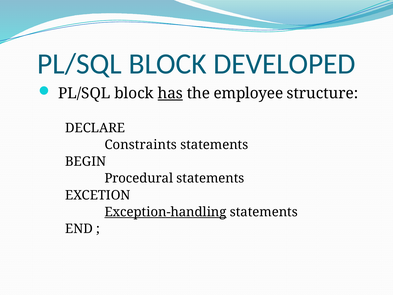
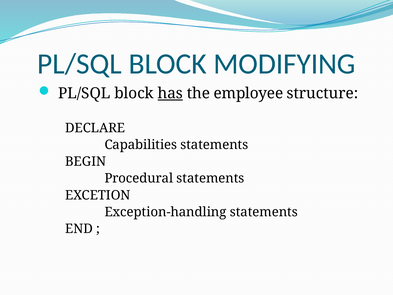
DEVELOPED: DEVELOPED -> MODIFYING (284, 64)
Constraints: Constraints -> Capabilities (141, 145)
Exception-handling underline: present -> none (165, 212)
